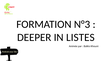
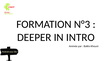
LISTES: LISTES -> INTRO (80, 38)
